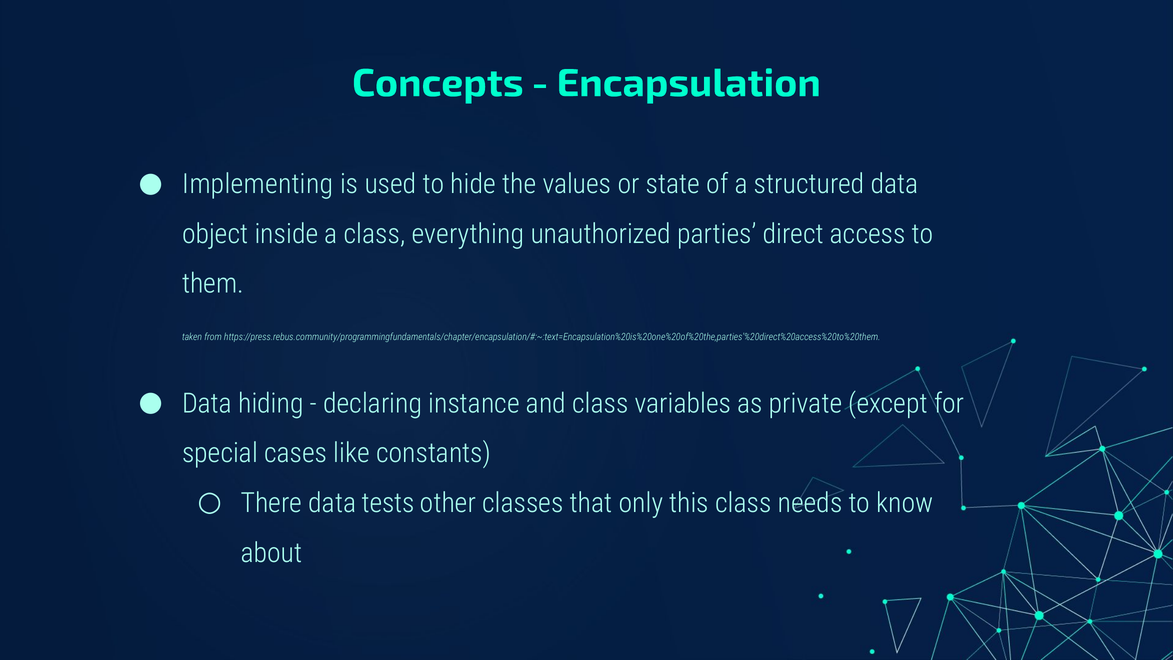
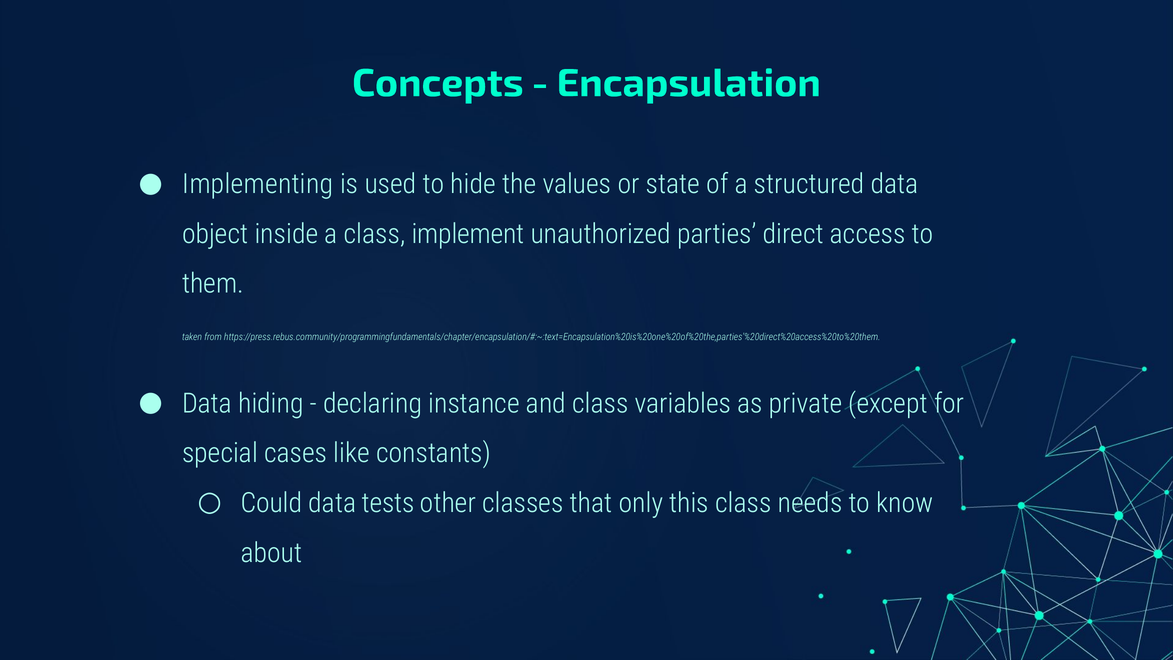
everything: everything -> implement (468, 234)
There: There -> Could (271, 503)
